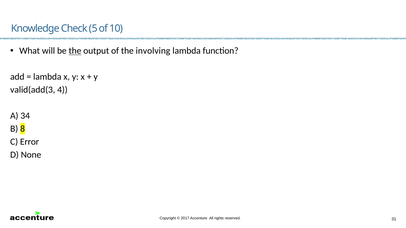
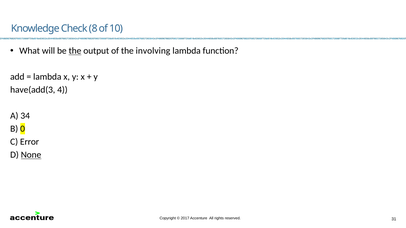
5: 5 -> 8 (93, 28)
valid(add(3: valid(add(3 -> have(add(3 (33, 90)
8: 8 -> 0 (23, 129)
None underline: none -> present (31, 155)
